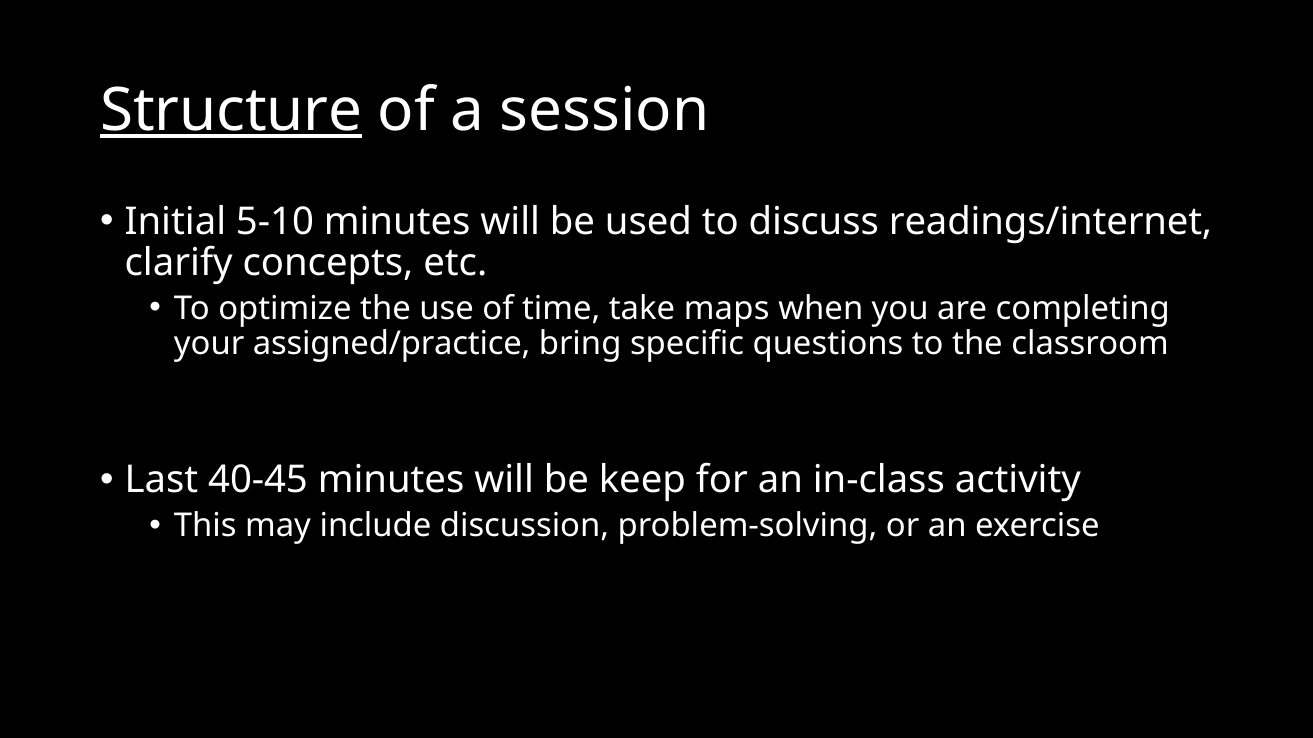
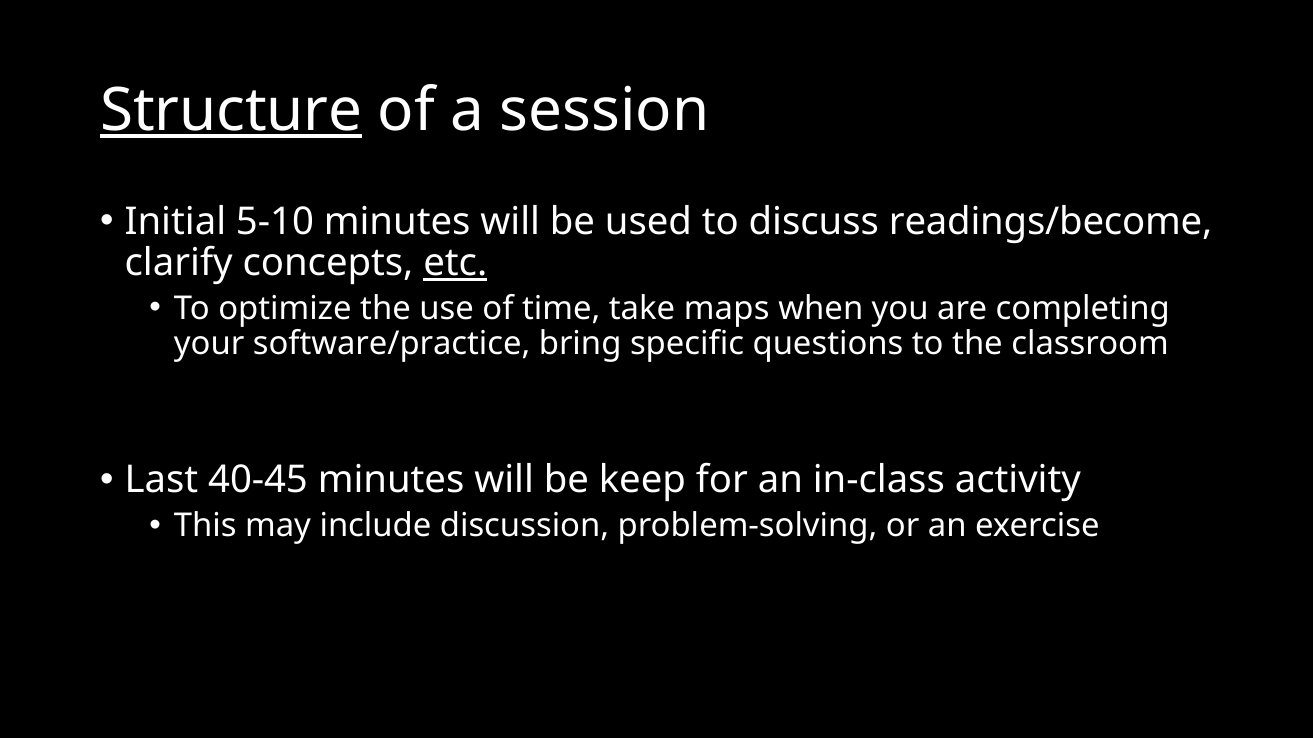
readings/internet: readings/internet -> readings/become (1051, 222)
etc underline: none -> present (455, 263)
assigned/practice: assigned/practice -> software/practice (392, 344)
